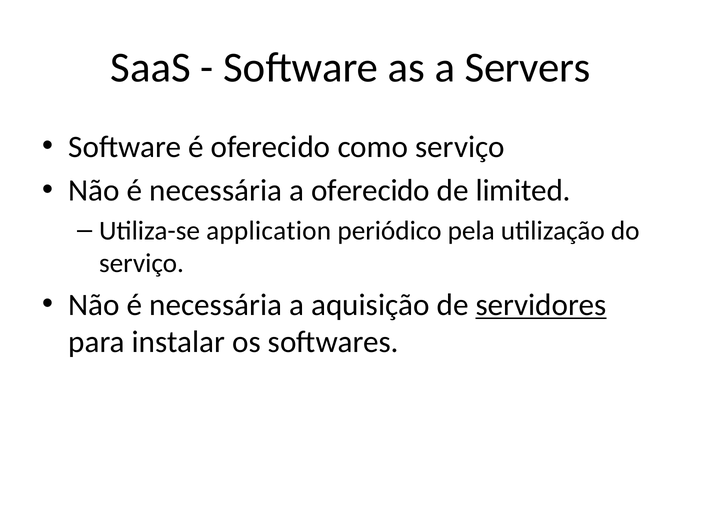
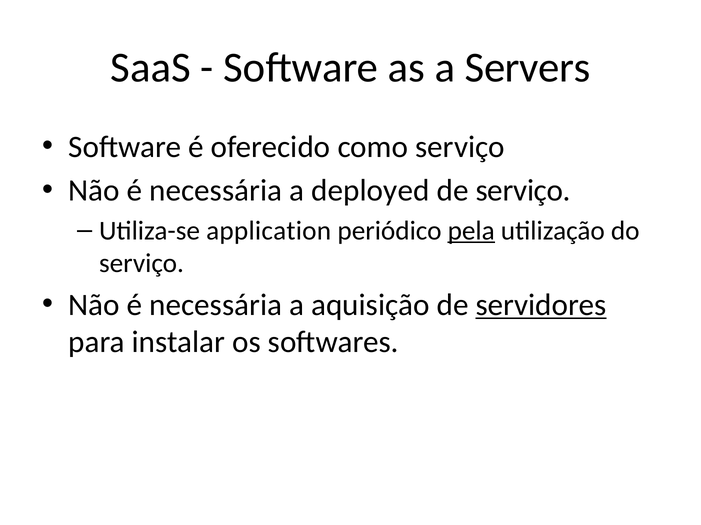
a oferecido: oferecido -> deployed (370, 191)
de limited: limited -> serviço (523, 191)
pela underline: none -> present (471, 231)
